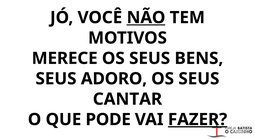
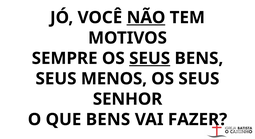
MERECE: MERECE -> SEMPRE (65, 58)
SEUS underline: none -> present (150, 58)
ADORO: ADORO -> MENOS (114, 79)
CANTAR: CANTAR -> SENHOR (128, 99)
QUE PODE: PODE -> BENS (108, 119)
FAZER underline: present -> none (198, 119)
